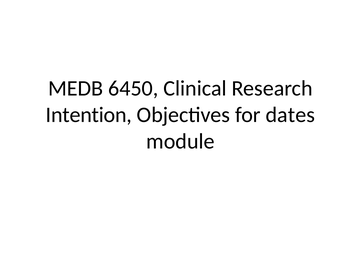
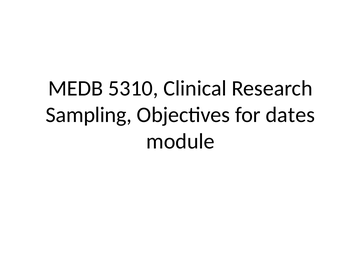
6450: 6450 -> 5310 (133, 88)
Intention: Intention -> Sampling (89, 115)
